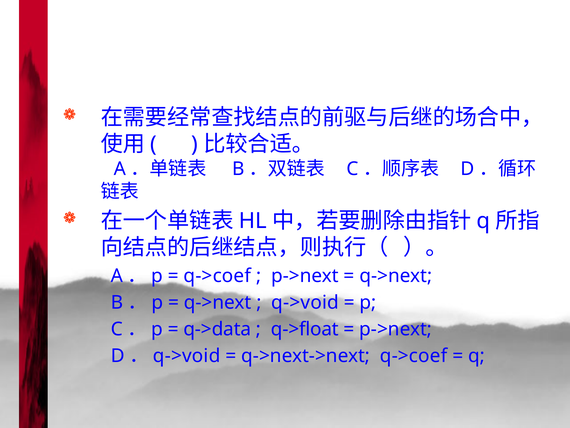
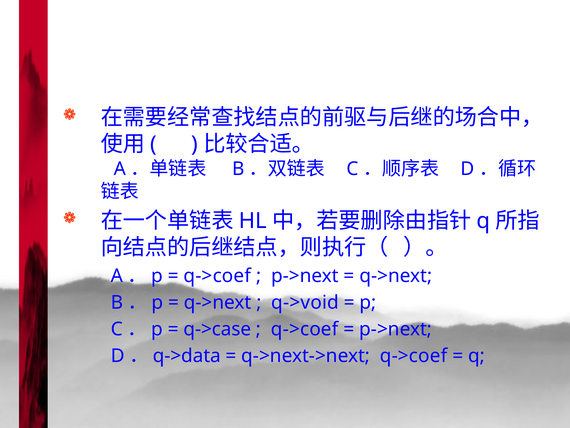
q->data: q->data -> q->case (217, 329)
q->float: q->float -> q->coef (305, 329)
q->void: q->void -> q->data (187, 355)
